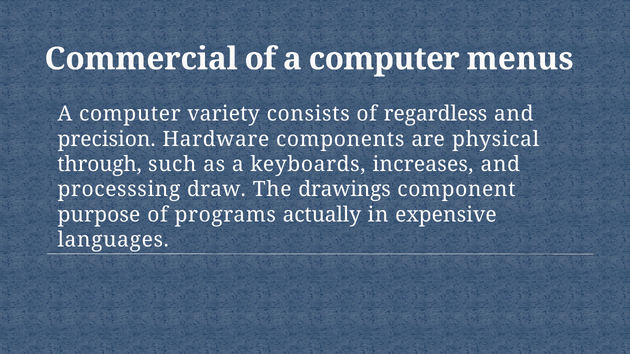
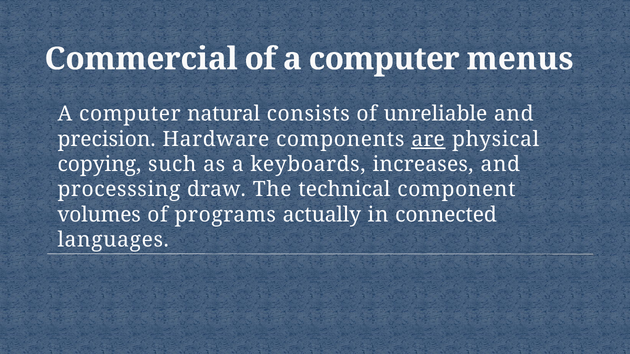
variety: variety -> natural (224, 114)
regardless: regardless -> unreliable (435, 114)
are underline: none -> present (428, 139)
through: through -> copying (99, 165)
drawings: drawings -> technical (344, 190)
purpose: purpose -> volumes (99, 215)
expensive: expensive -> connected (446, 215)
